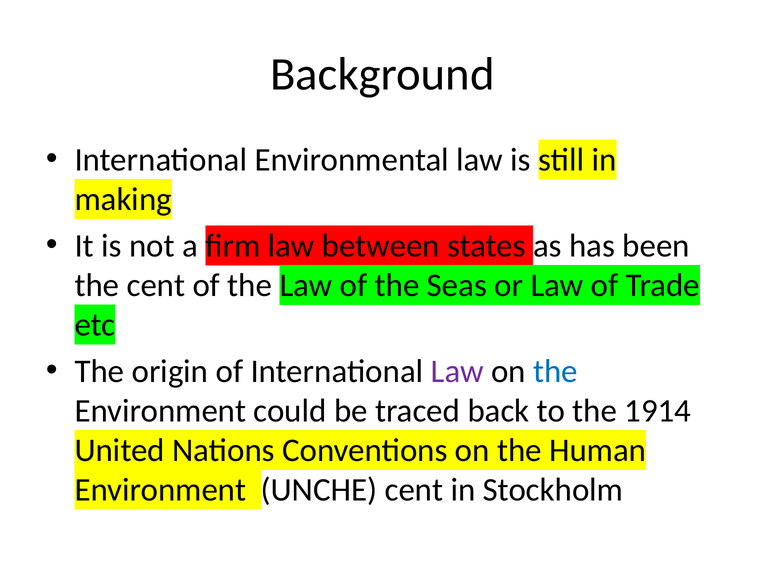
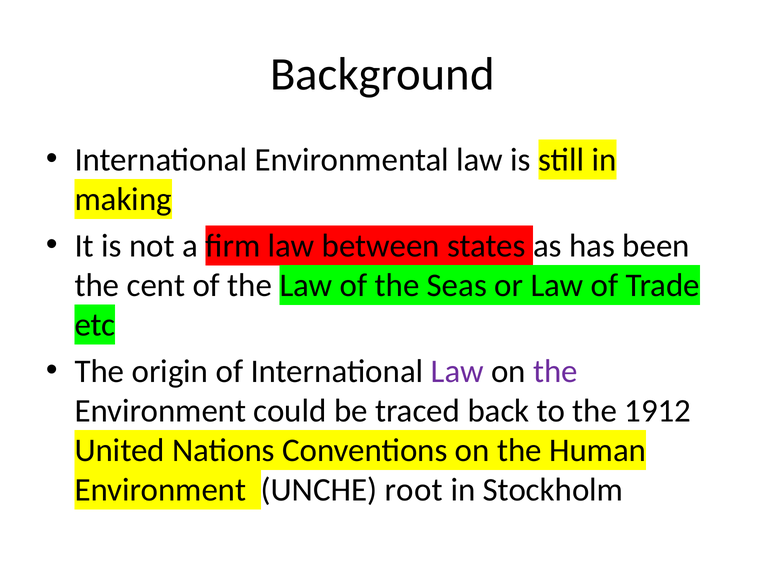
the colour: blue -> purple (555, 371)
1914: 1914 -> 1912 (658, 411)
UNCHE cent: cent -> root (414, 490)
